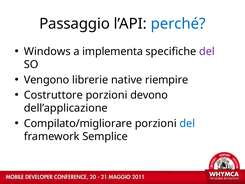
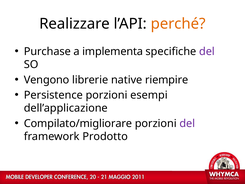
Passaggio: Passaggio -> Realizzare (75, 24)
perché colour: blue -> orange (178, 24)
Windows: Windows -> Purchase (47, 51)
Costruttore: Costruttore -> Persistence (53, 95)
devono: devono -> esempi (149, 95)
del colour: blue -> purple (187, 123)
Semplice: Semplice -> Prodotto (105, 136)
